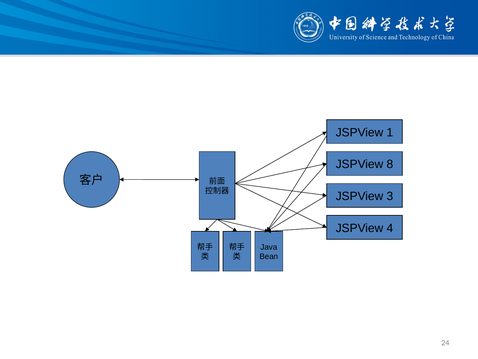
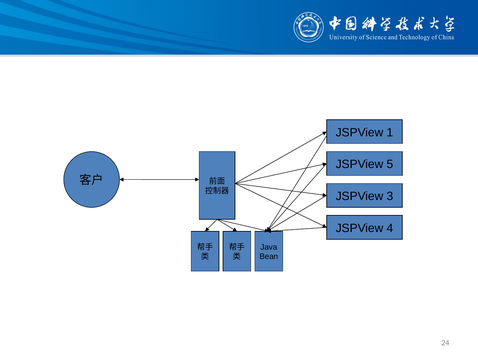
8: 8 -> 5 (390, 164)
